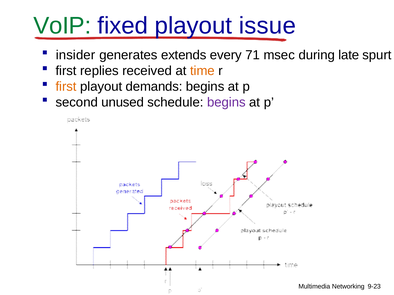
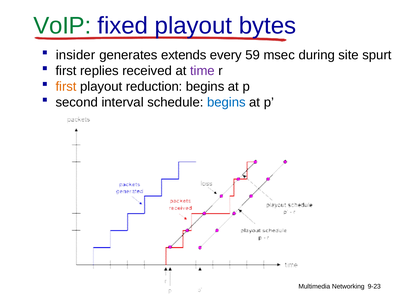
issue: issue -> bytes (268, 26)
71: 71 -> 59 (253, 55)
late: late -> site (349, 55)
time colour: orange -> purple (202, 71)
demands: demands -> reduction (154, 87)
unused: unused -> interval (123, 102)
begins colour: purple -> blue (226, 102)
